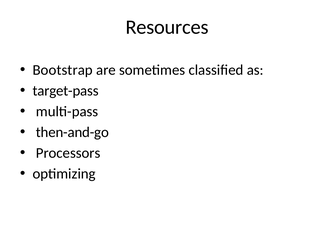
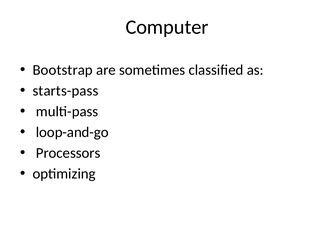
Resources: Resources -> Computer (167, 27)
target-pass: target-pass -> starts-pass (65, 91)
then-and-go: then-and-go -> loop-and-go (72, 132)
